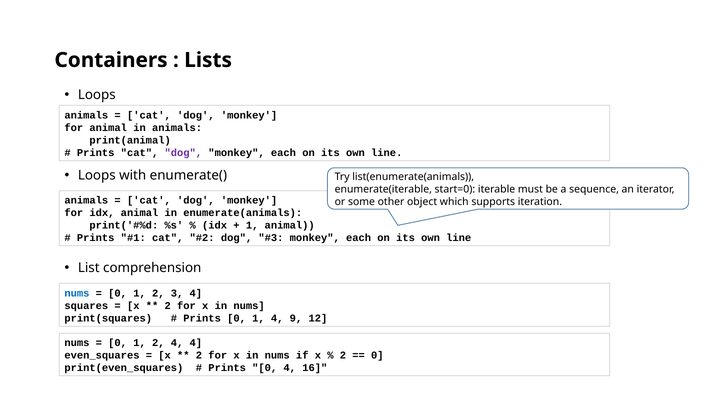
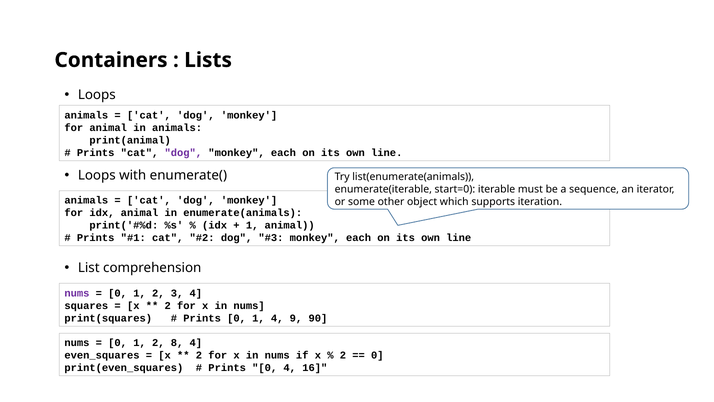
nums colour: blue -> purple (77, 293)
12: 12 -> 90 (318, 318)
2 4: 4 -> 8 (177, 342)
